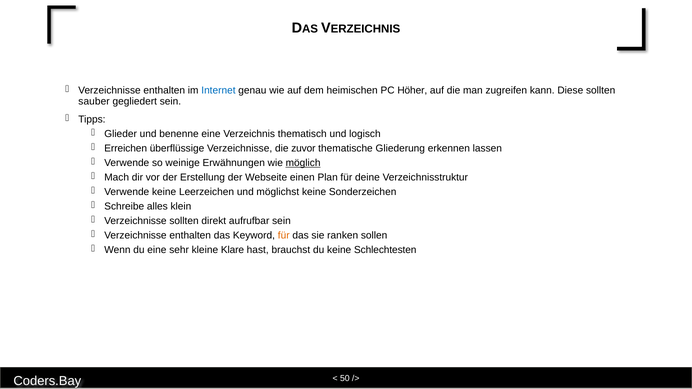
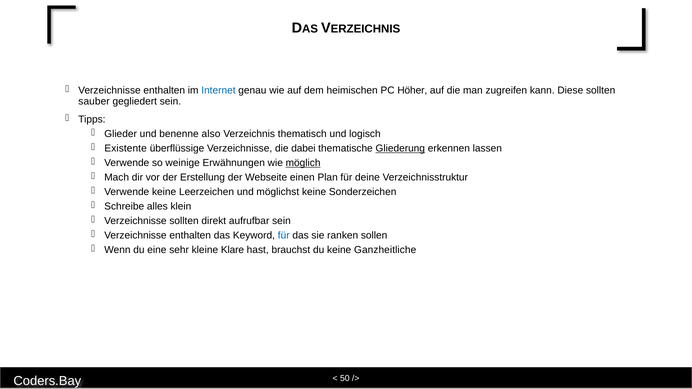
benenne eine: eine -> also (211, 134)
Erreichen: Erreichen -> Existente (126, 149)
zuvor: zuvor -> dabei (303, 149)
Gliederung underline: none -> present (400, 149)
für colour: orange -> blue (284, 236)
Schlechtesten: Schlechtesten -> Ganzheitliche (385, 250)
